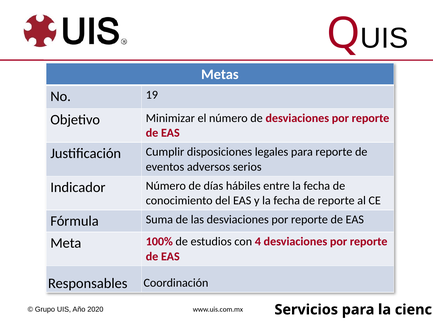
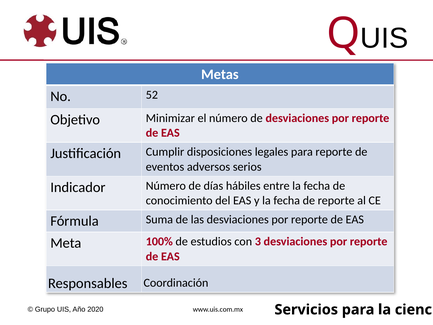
19: 19 -> 52 (152, 95)
4: 4 -> 3 (258, 241)
